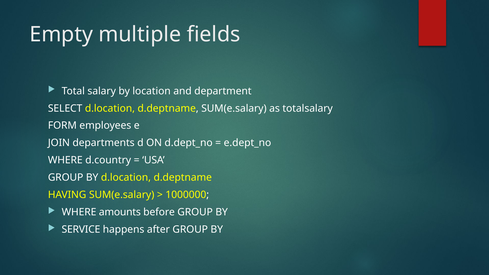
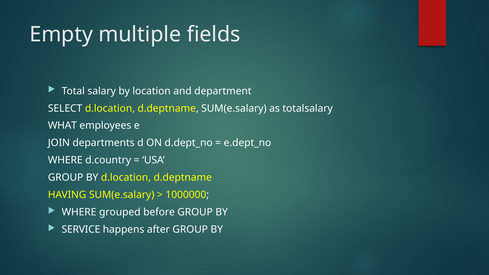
FORM: FORM -> WHAT (62, 126)
amounts: amounts -> grouped (120, 212)
